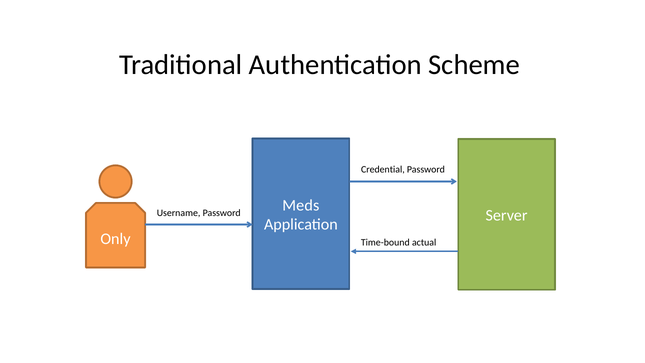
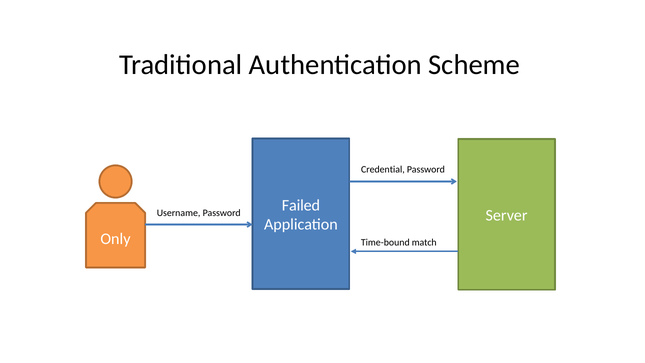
Meds: Meds -> Failed (301, 205)
actual: actual -> match (424, 243)
